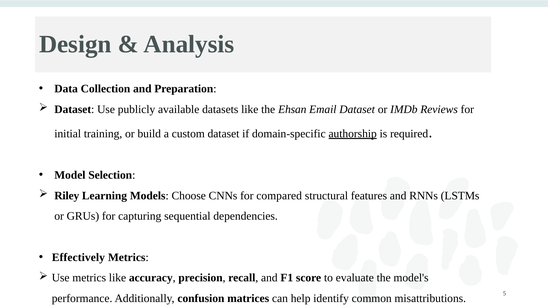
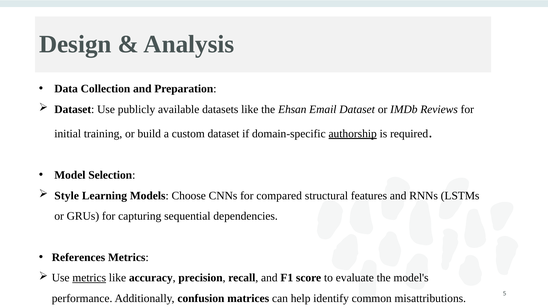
Riley: Riley -> Style (67, 196)
Effectively: Effectively -> References (78, 257)
metrics underline: none -> present (89, 278)
